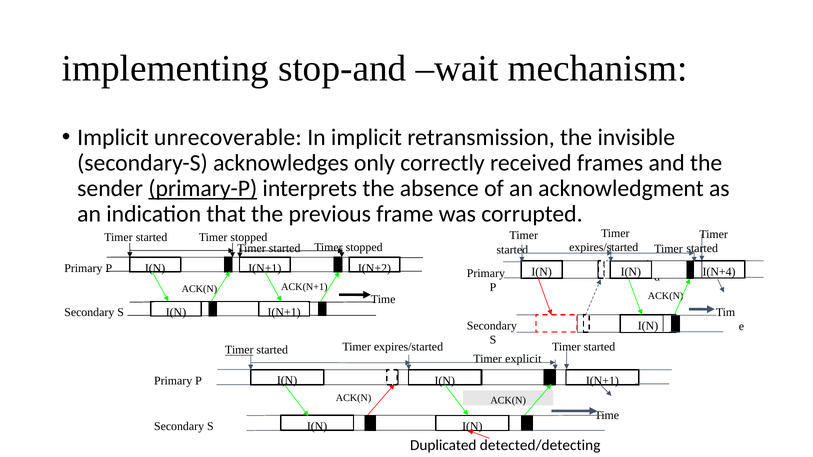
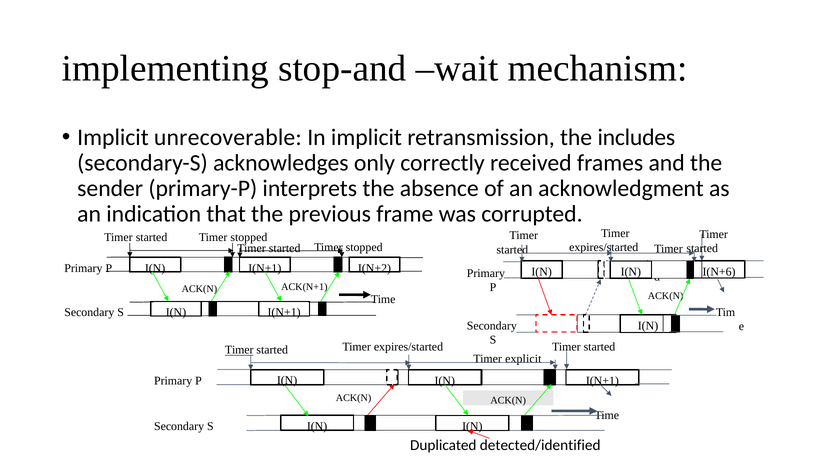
invisible: invisible -> includes (636, 137)
primary-P underline: present -> none (203, 189)
I(N+4: I(N+4 -> I(N+6 (719, 272)
detected/detecting: detected/detecting -> detected/identified (540, 446)
